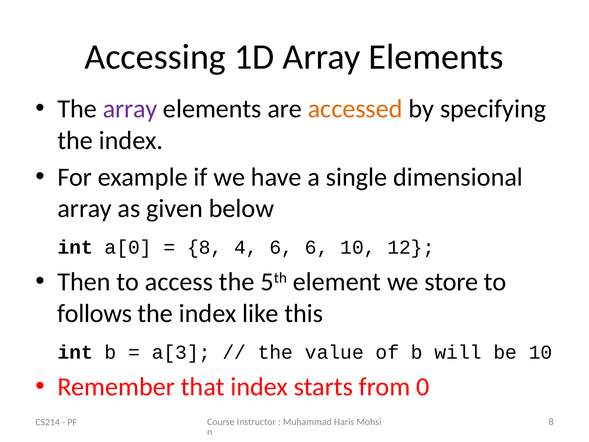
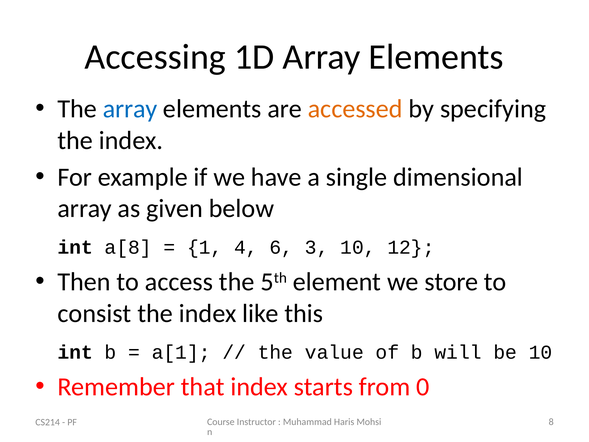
array colour: purple -> blue (130, 109)
a[0: a[0 -> a[8 (128, 247)
8: 8 -> 1 (205, 247)
6 6: 6 -> 3 (317, 247)
follows: follows -> consist (94, 313)
a[3: a[3 -> a[1 (181, 352)
